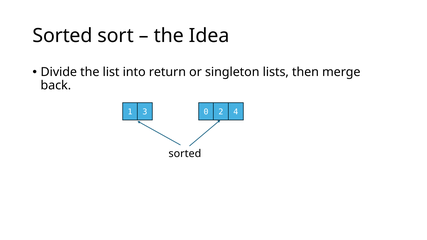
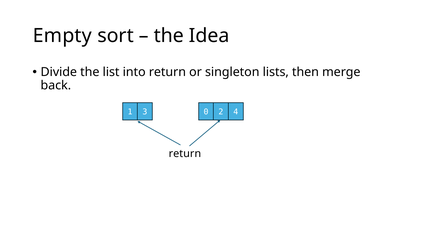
Sorted: Sorted -> Empty (62, 36)
sorted: sorted -> return (185, 154)
